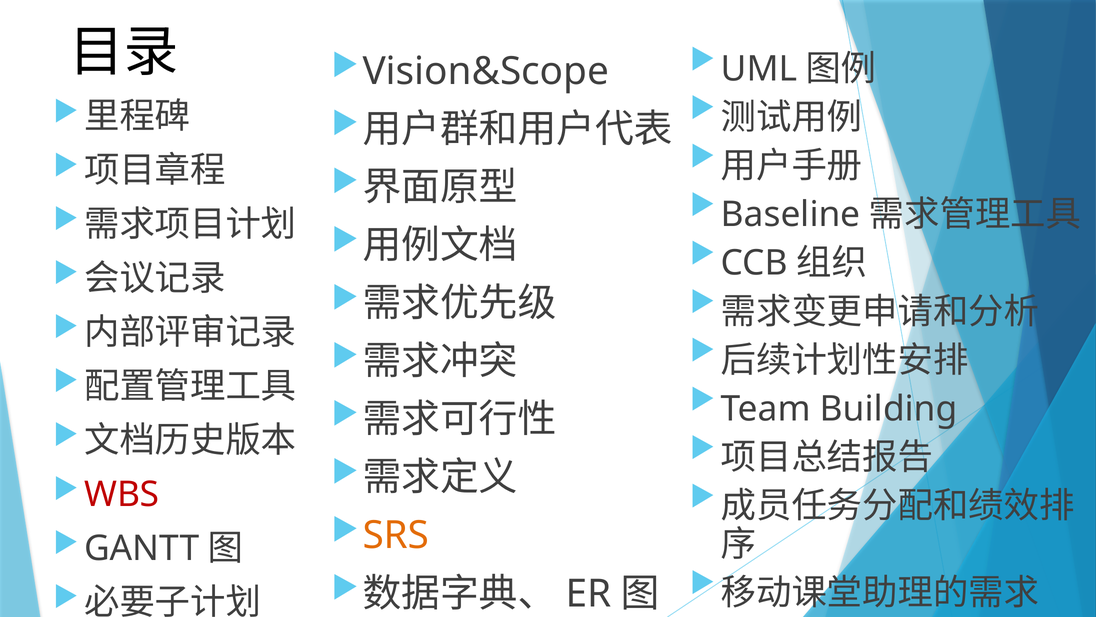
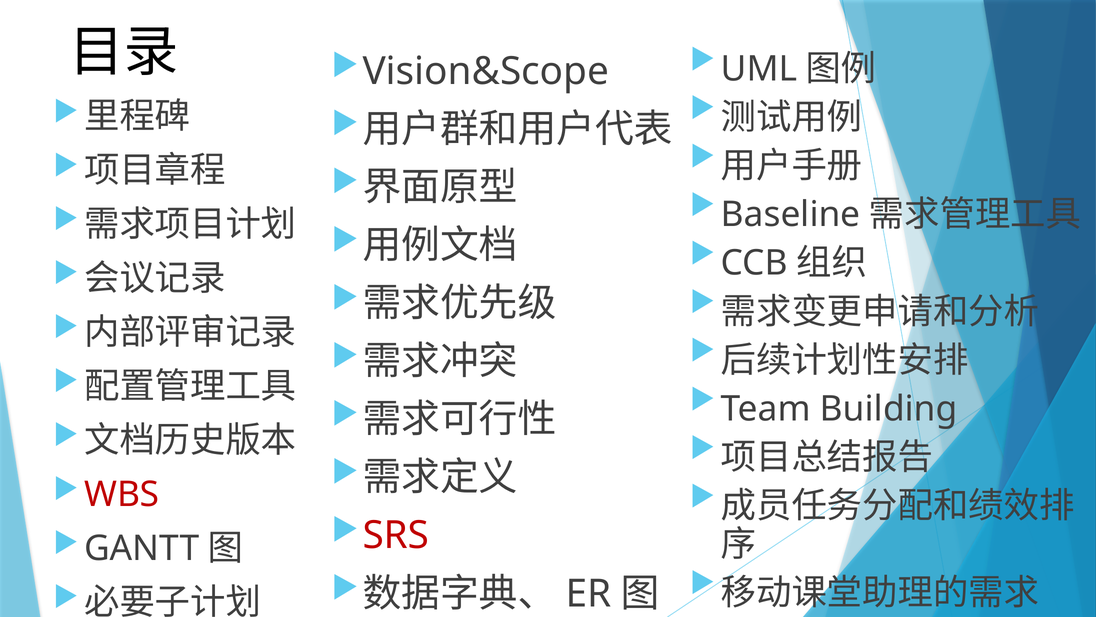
SRS colour: orange -> red (396, 535)
